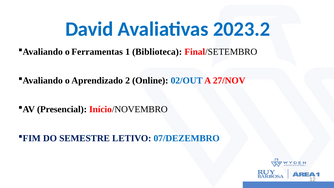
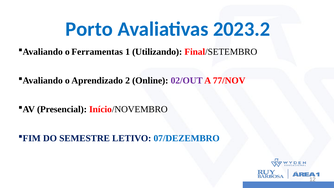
David: David -> Porto (89, 29)
Biblioteca: Biblioteca -> Utilizando (157, 52)
02/OUT colour: blue -> purple (187, 81)
27/NOV: 27/NOV -> 77/NOV (229, 81)
